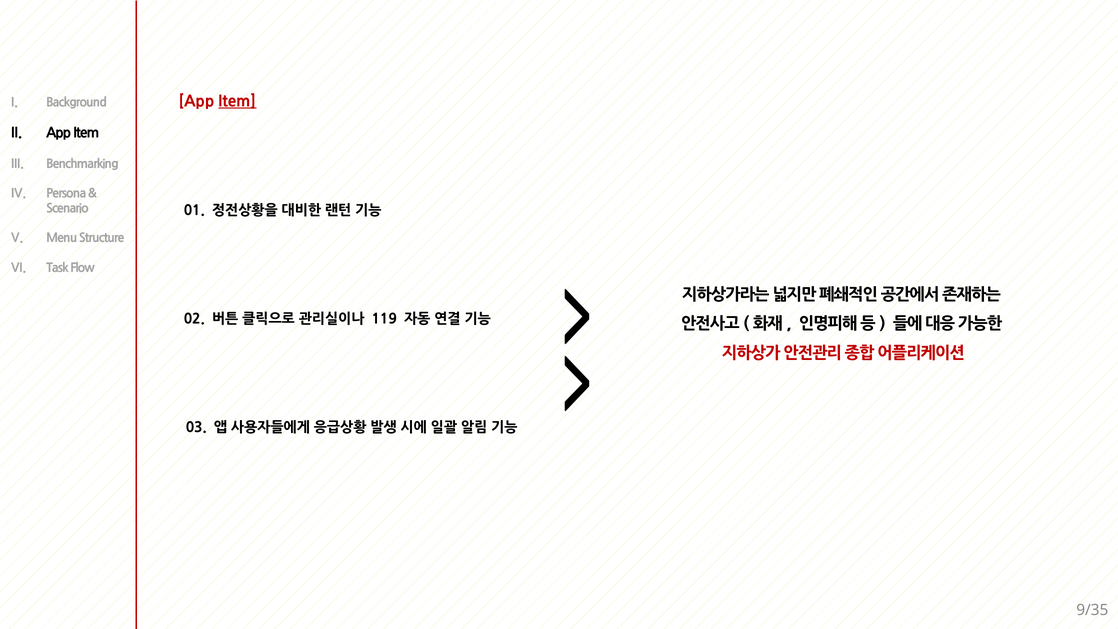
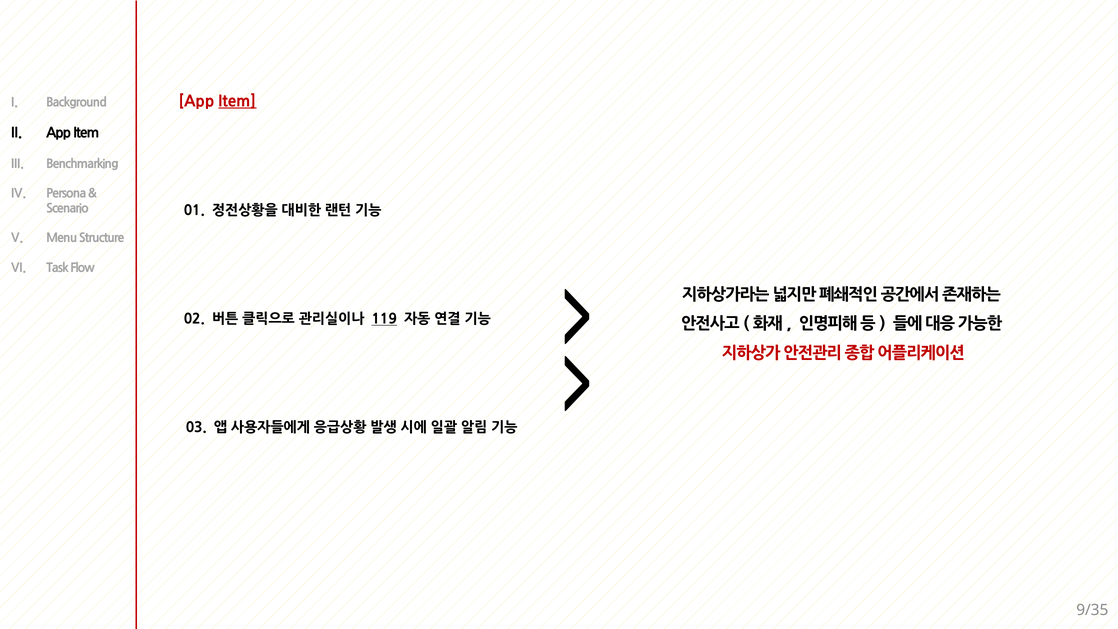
119 underline: none -> present (384, 319)
